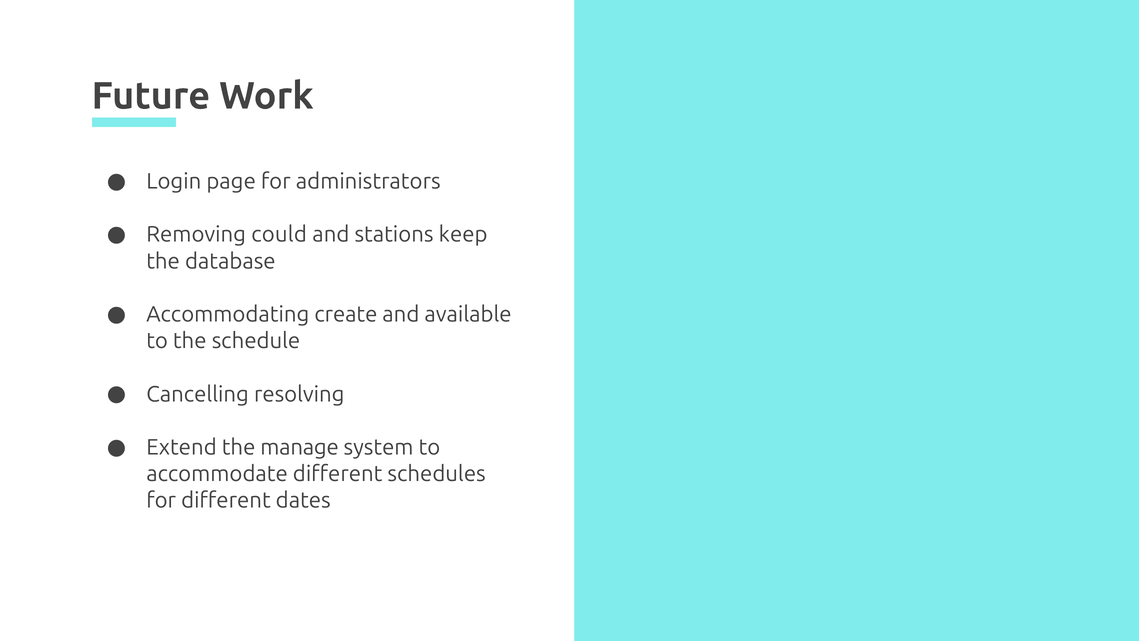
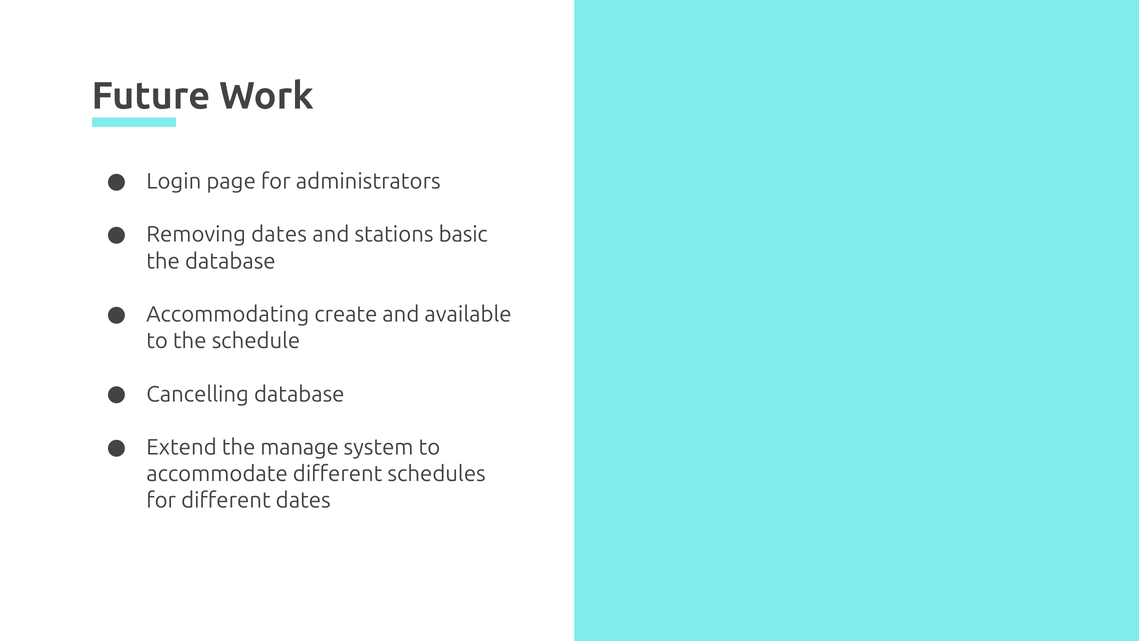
Removing could: could -> dates (279, 234)
keep: keep -> basic (463, 234)
Cancelling resolving: resolving -> database (299, 394)
